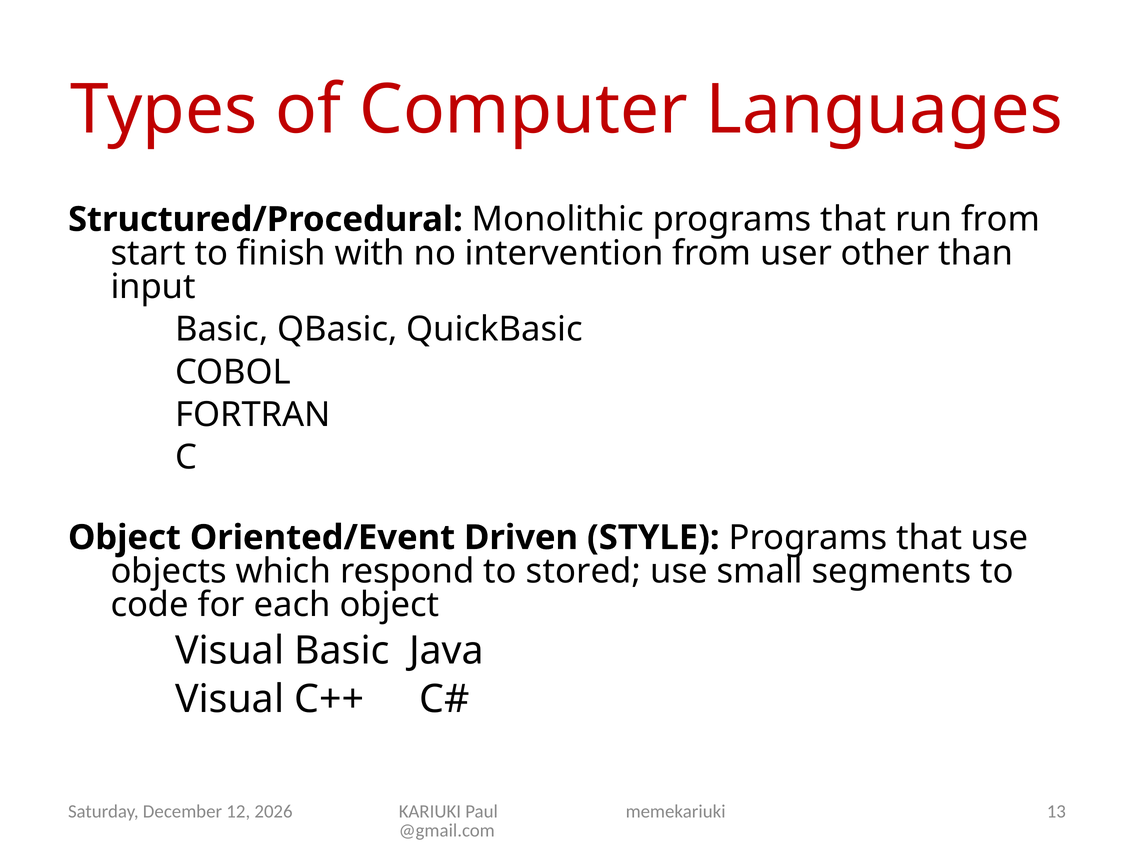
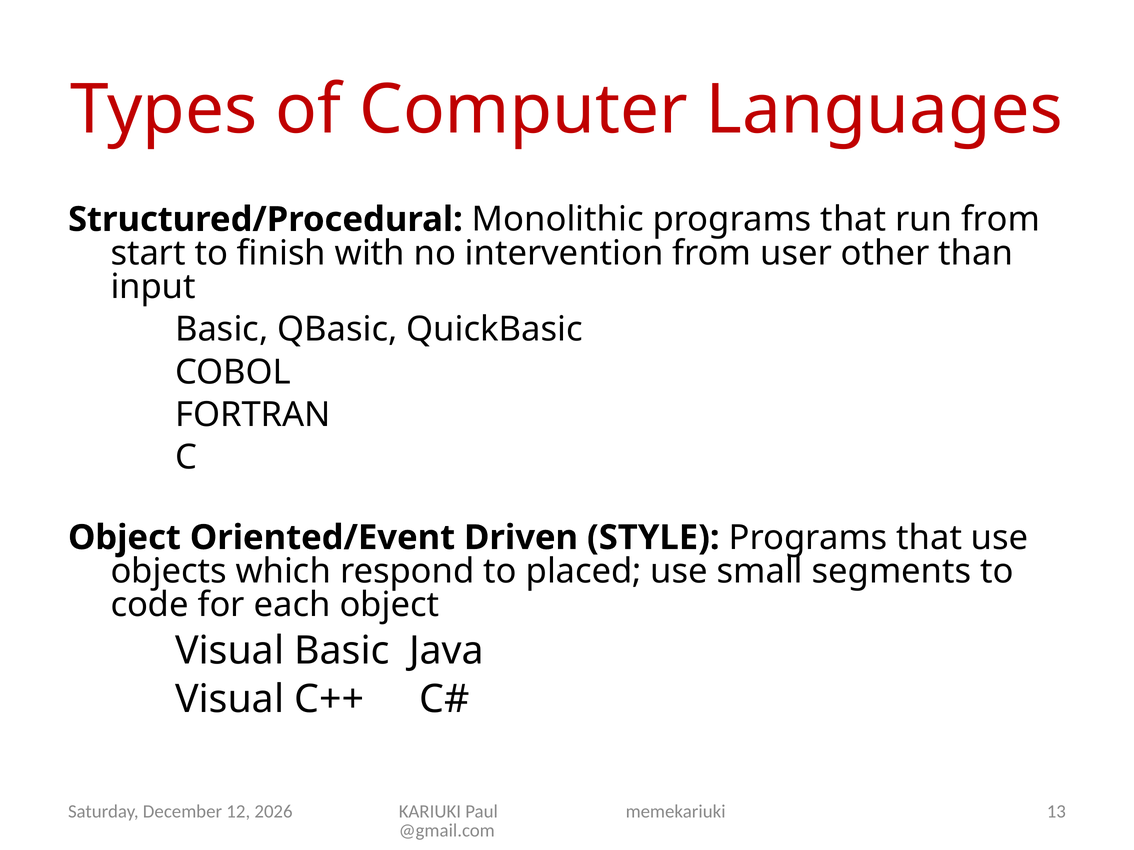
stored: stored -> placed (584, 572)
